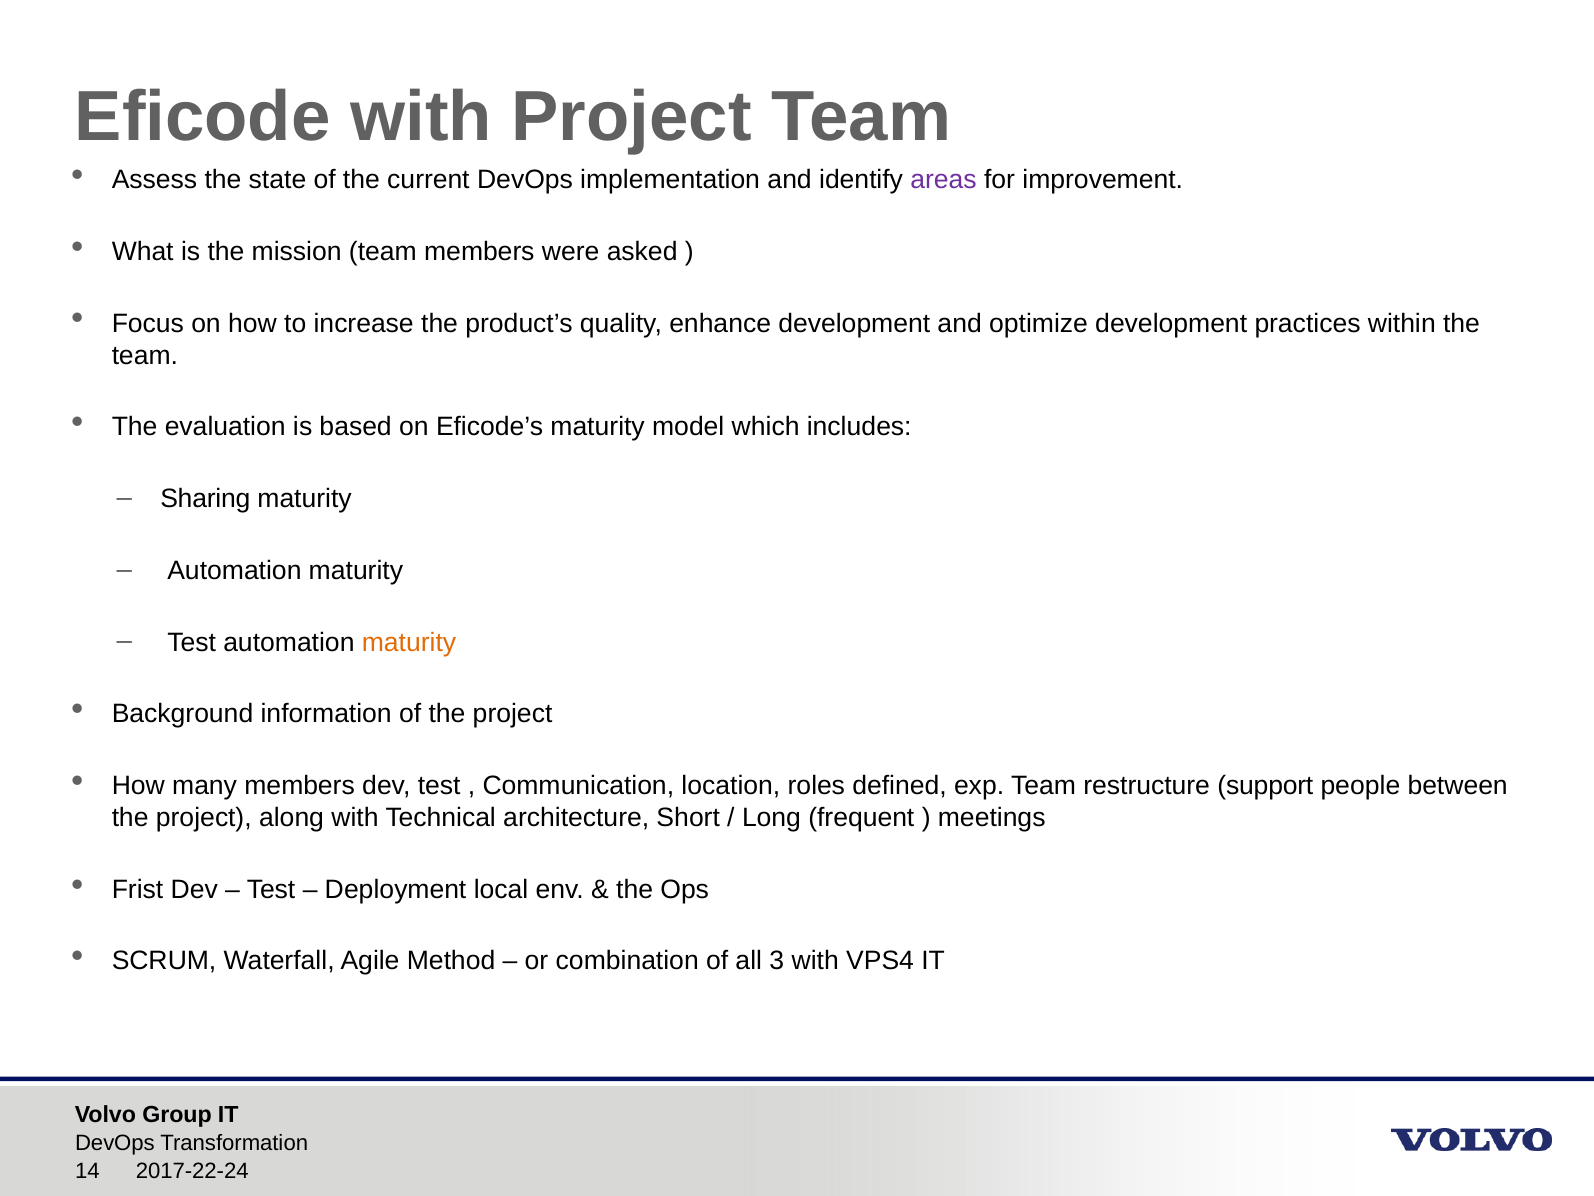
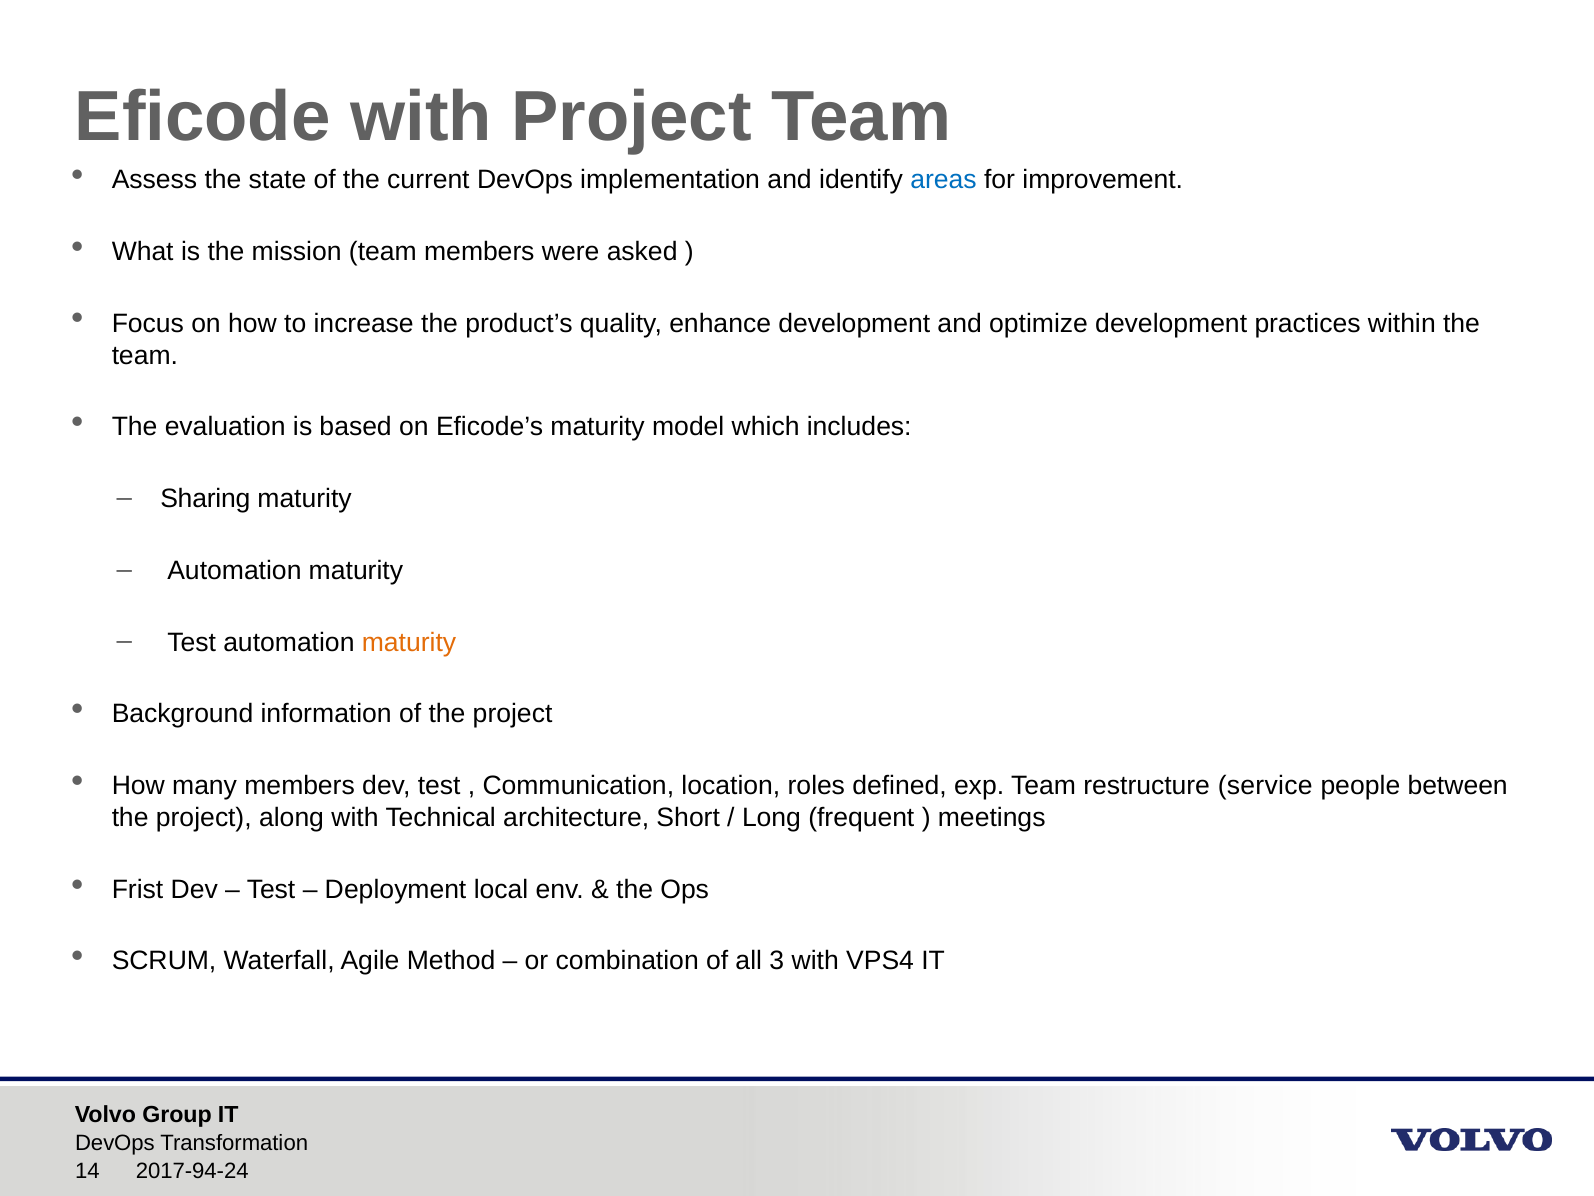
areas colour: purple -> blue (944, 180)
support: support -> service (1265, 785)
2017-22-24: 2017-22-24 -> 2017-94-24 (192, 1170)
